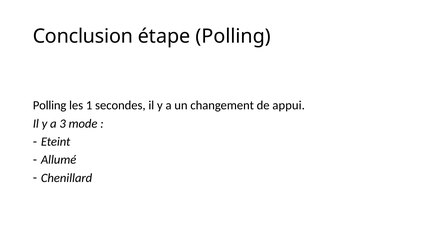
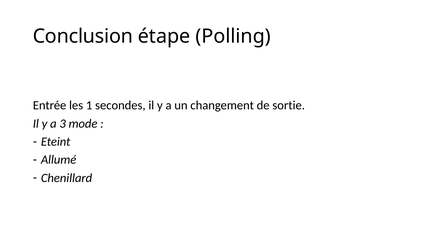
Polling: Polling -> Entrée (50, 105)
appui: appui -> sortie (289, 105)
